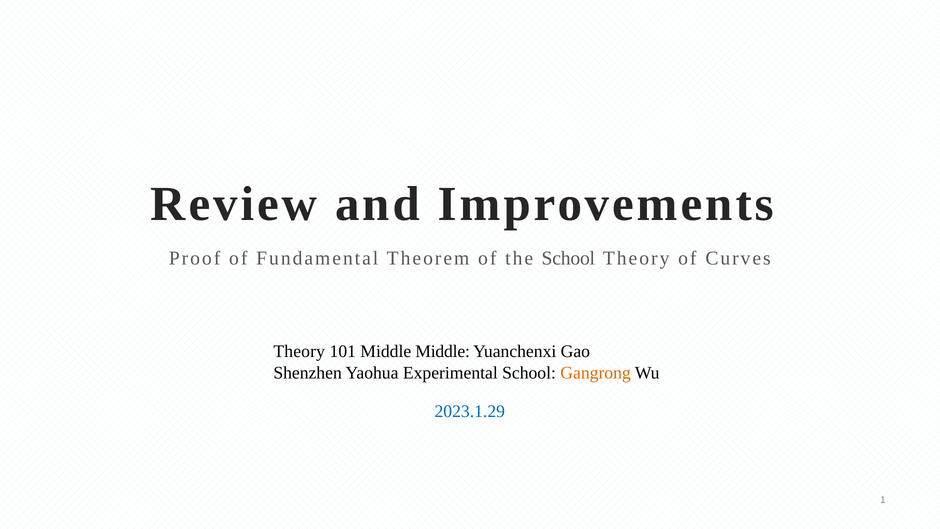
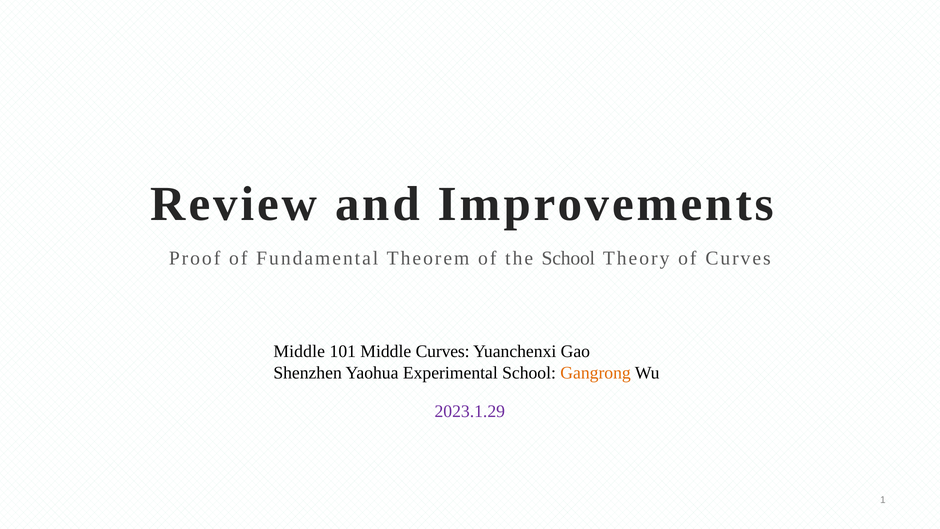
Theory: Theory -> Middle (299, 351)
Middle Middle: Middle -> Curves (443, 351)
2023.1.29 colour: blue -> purple (470, 411)
